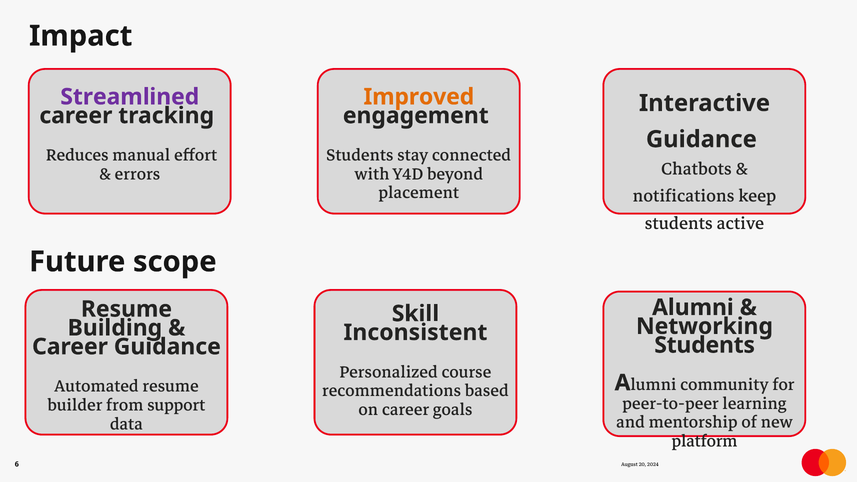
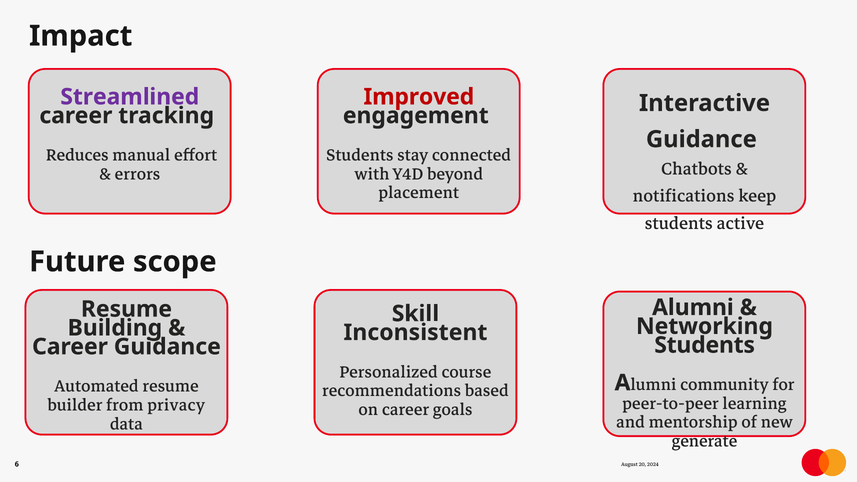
Improved colour: orange -> red (419, 97)
support: support -> privacy (176, 403)
platform: platform -> generate (705, 439)
